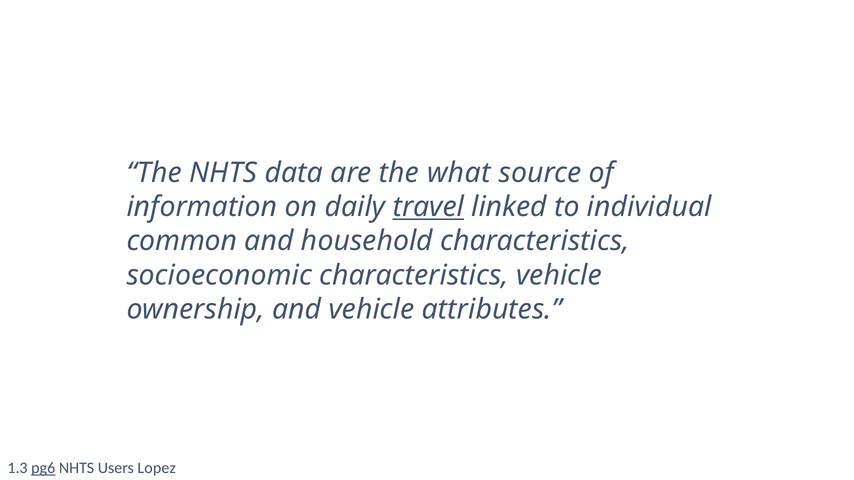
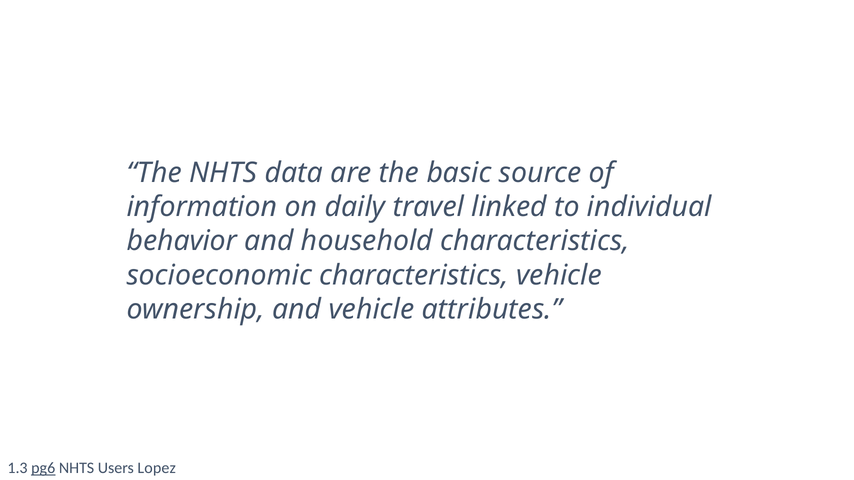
what: what -> basic (459, 173)
travel underline: present -> none (428, 207)
common: common -> behavior (182, 241)
